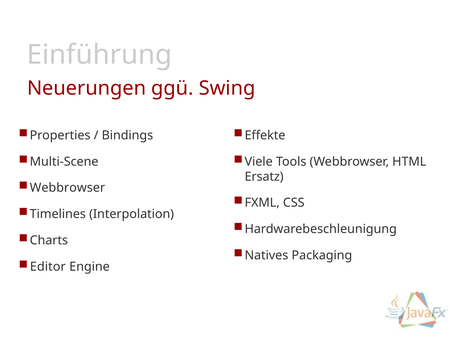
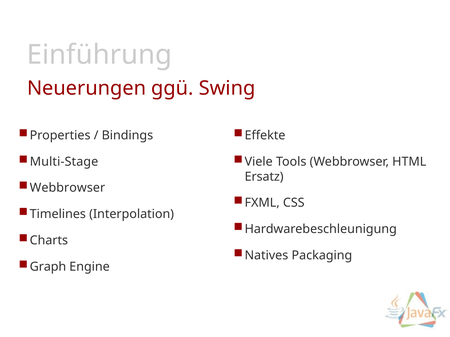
Multi-Scene: Multi-Scene -> Multi-Stage (64, 162)
Editor: Editor -> Graph (48, 267)
